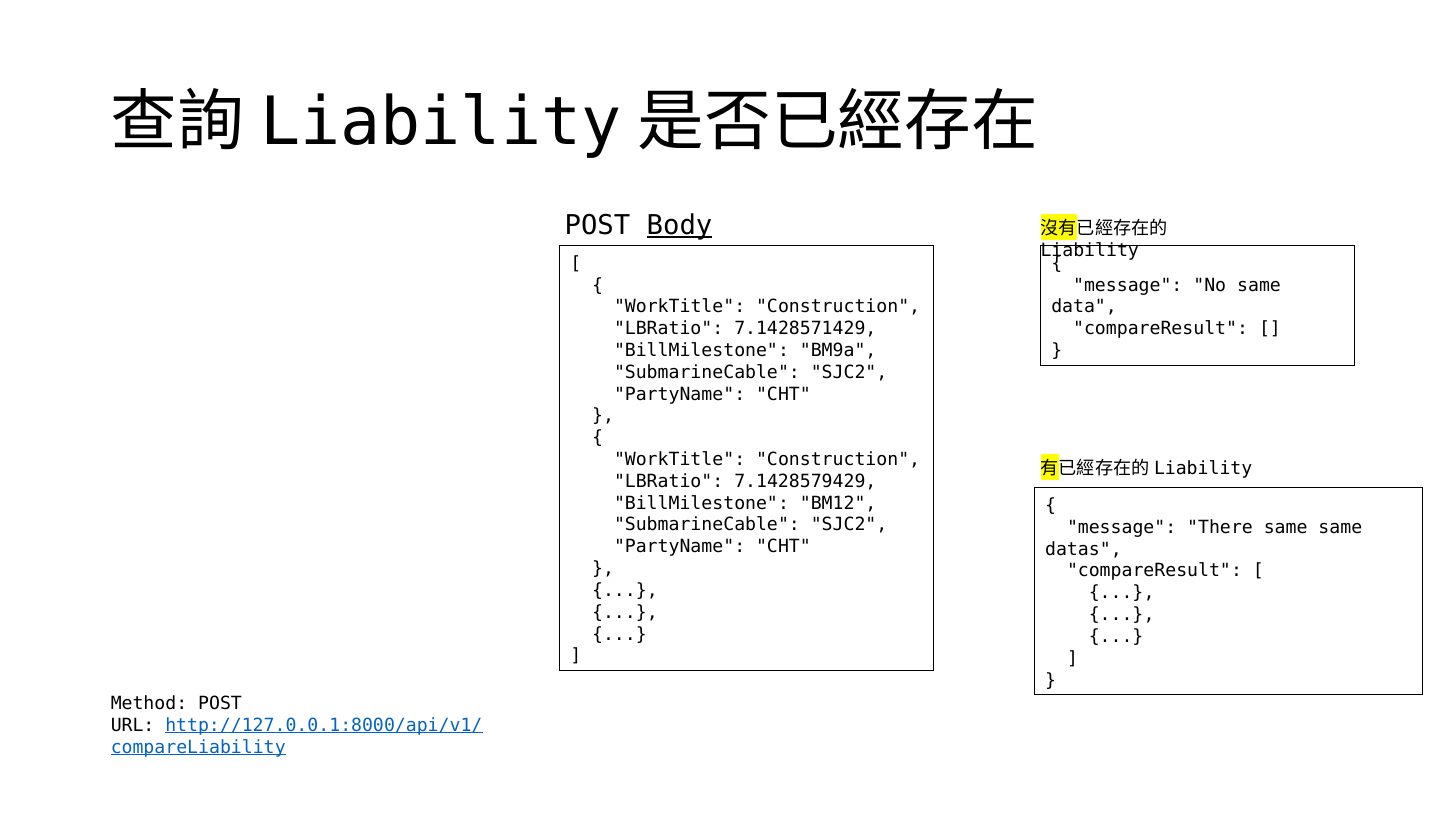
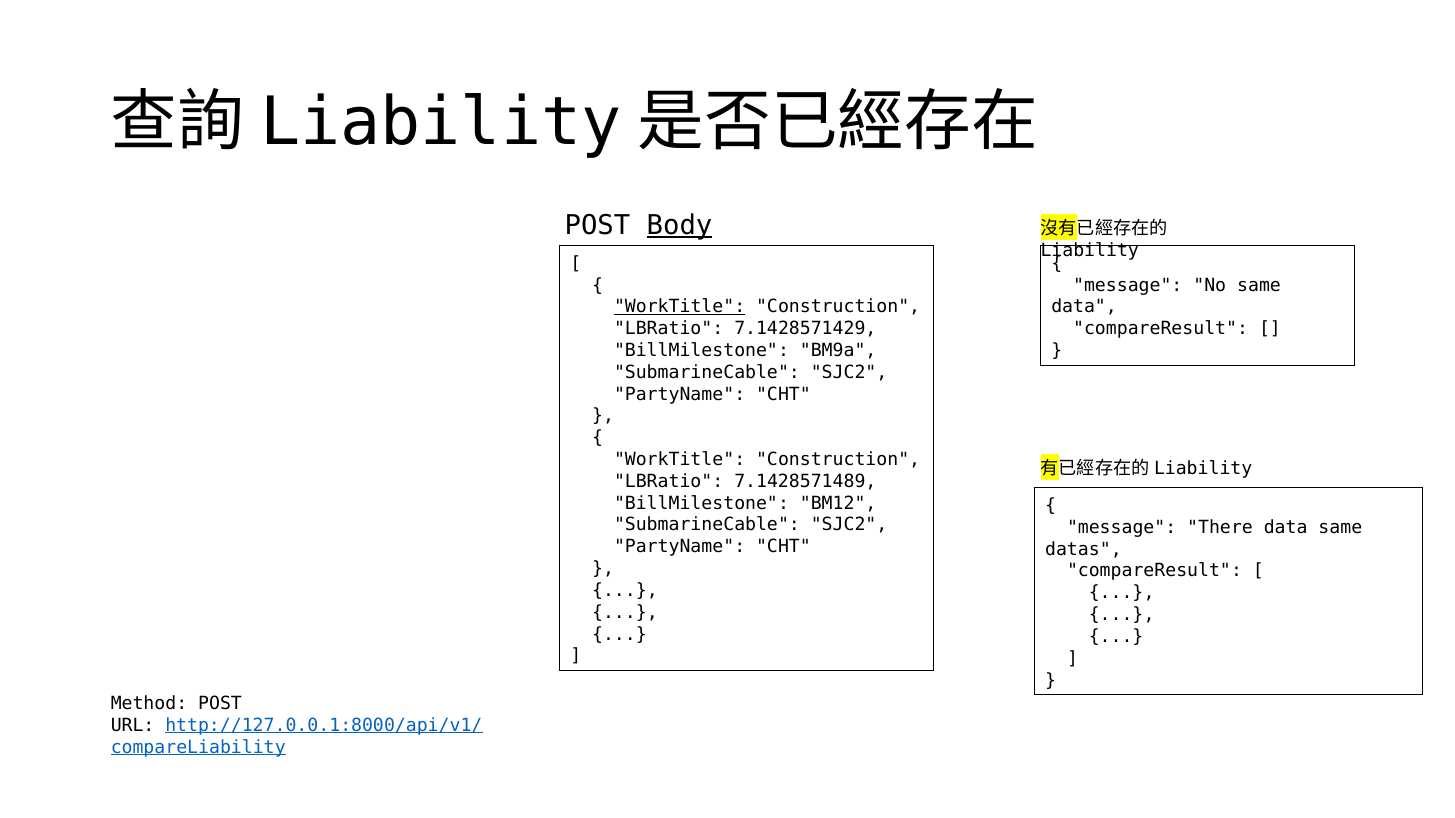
WorkTitle underline: none -> present (680, 307)
7.1428579429: 7.1428579429 -> 7.1428571489 (805, 482)
There same: same -> data (1286, 528)
